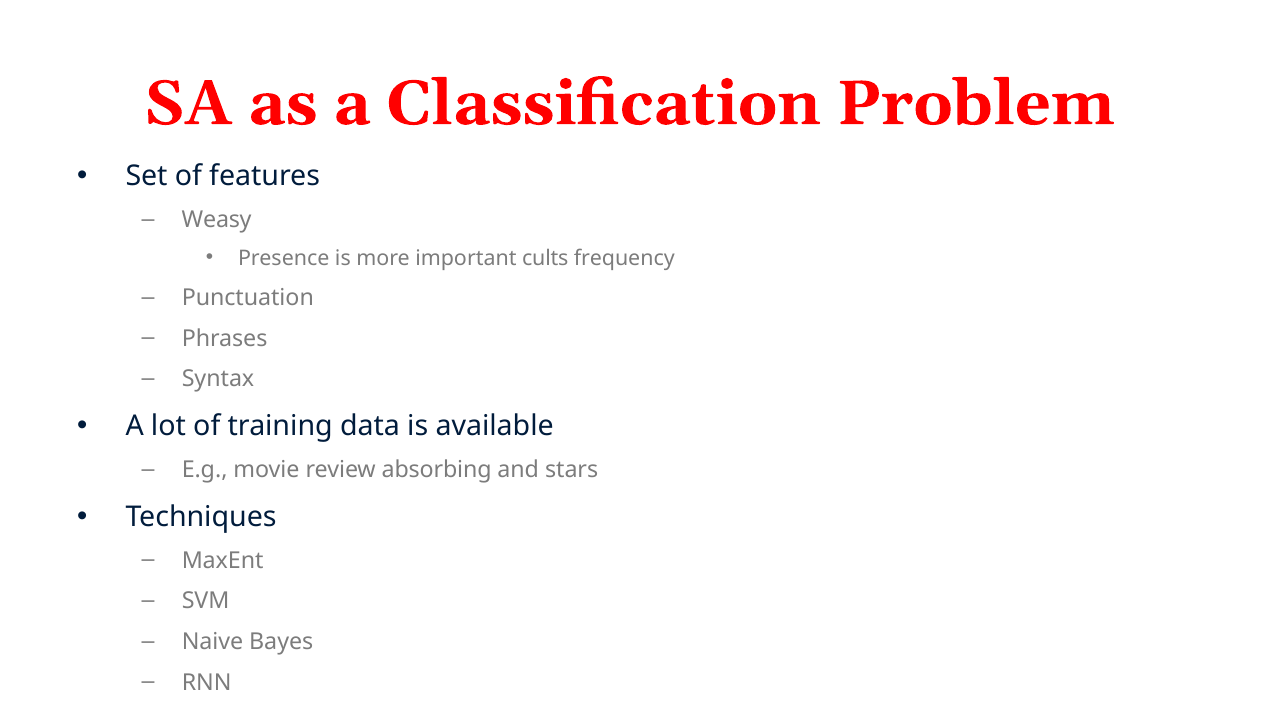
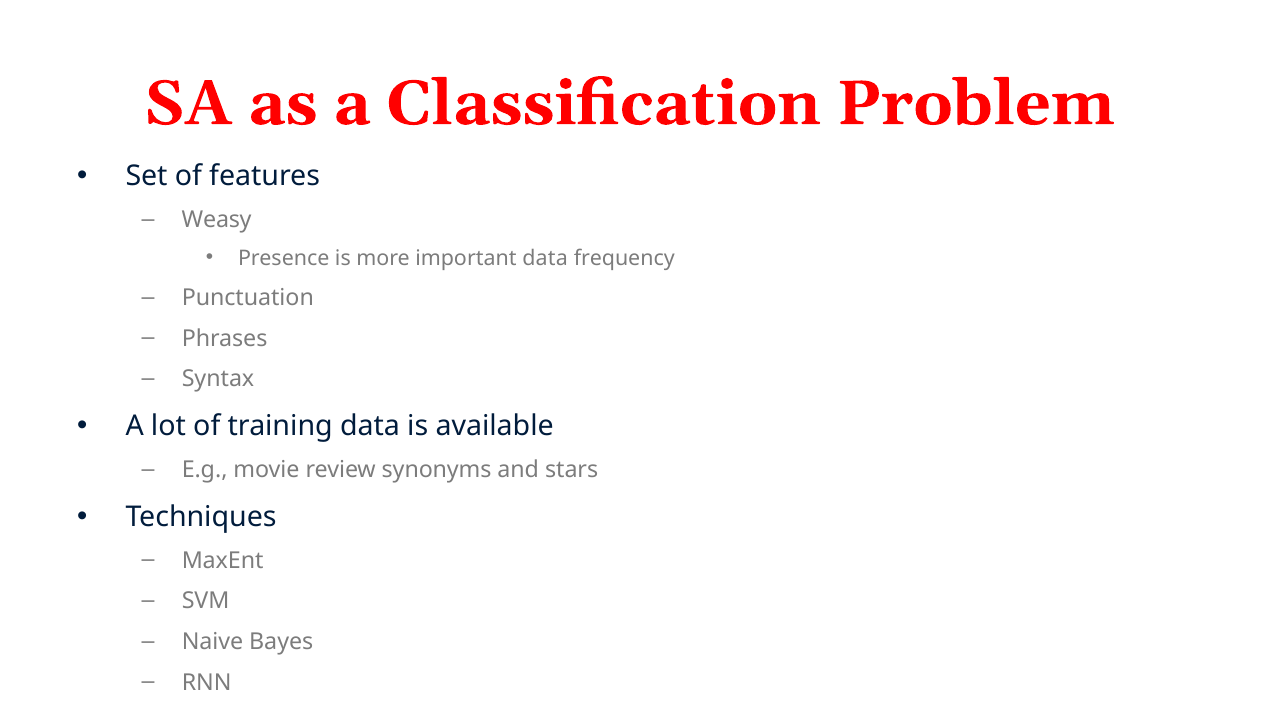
important cults: cults -> data (545, 258)
absorbing: absorbing -> synonyms (437, 470)
